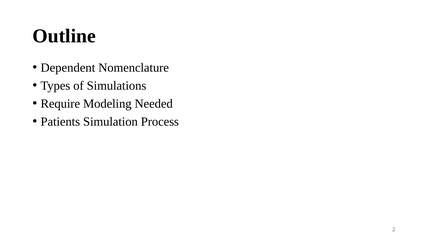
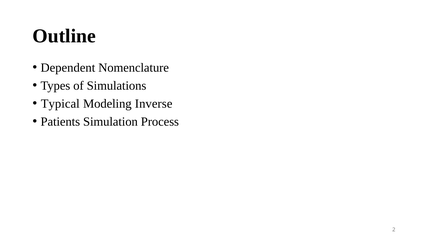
Require: Require -> Typical (60, 104)
Needed: Needed -> Inverse (154, 104)
